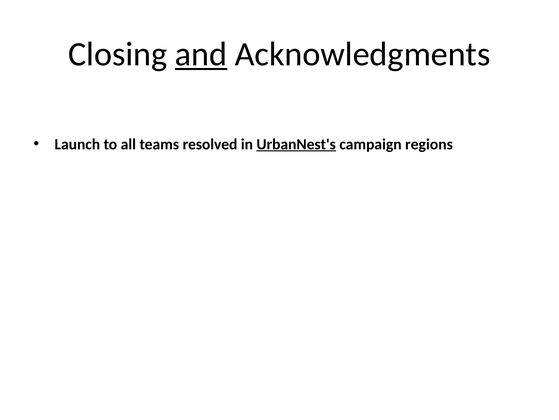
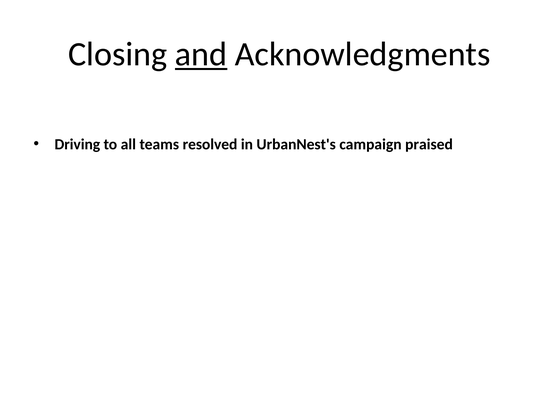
Launch: Launch -> Driving (77, 144)
UrbanNest's underline: present -> none (296, 144)
regions: regions -> praised (429, 144)
